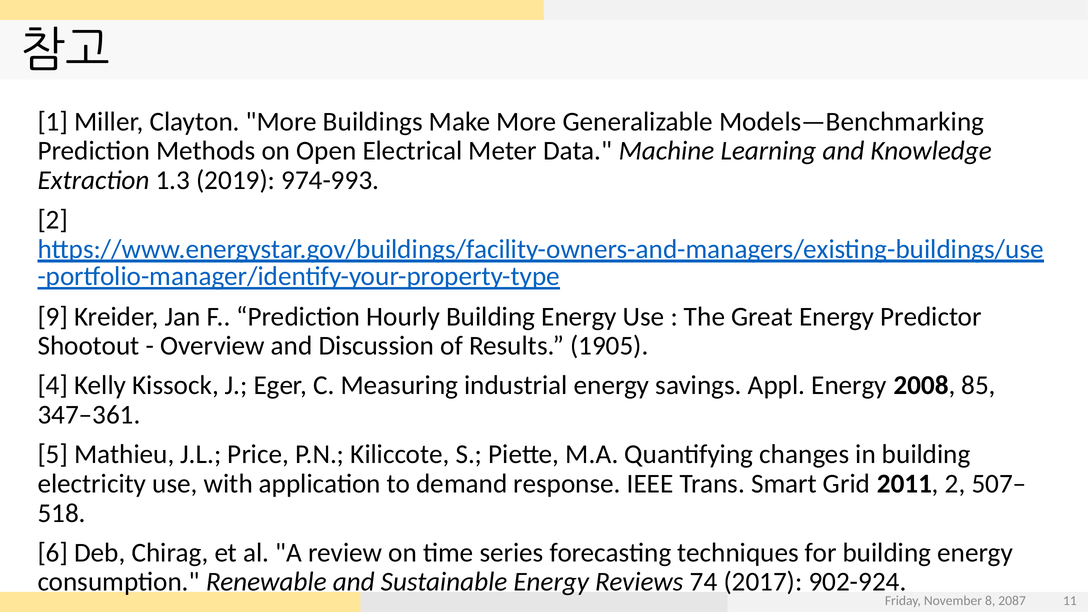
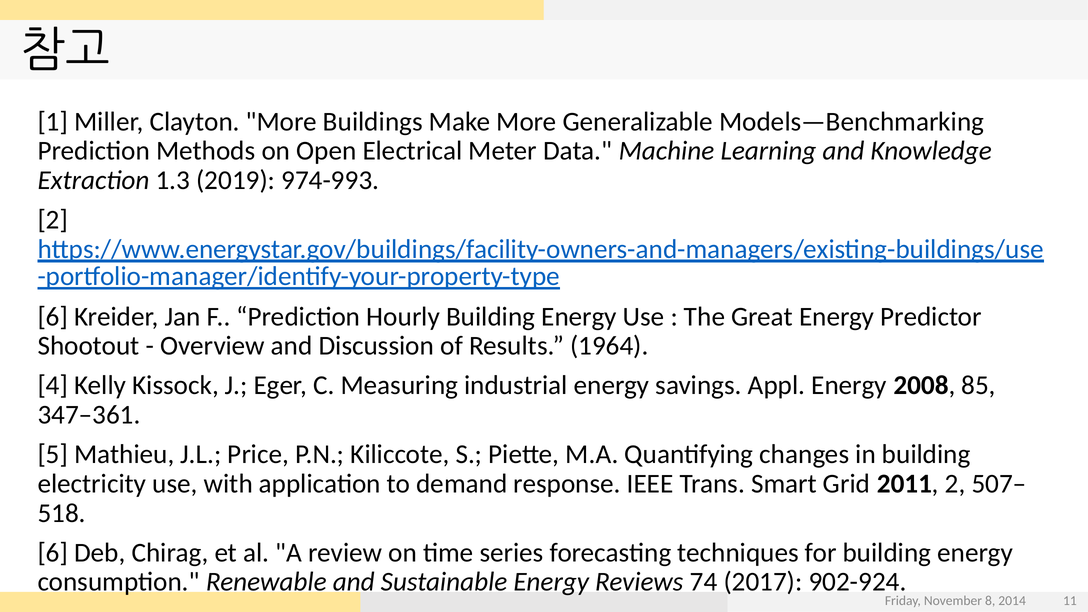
9: 9 -> 6 (53, 317)
1905: 1905 -> 1964 (609, 346)
2087: 2087 -> 2014 (1012, 601)
